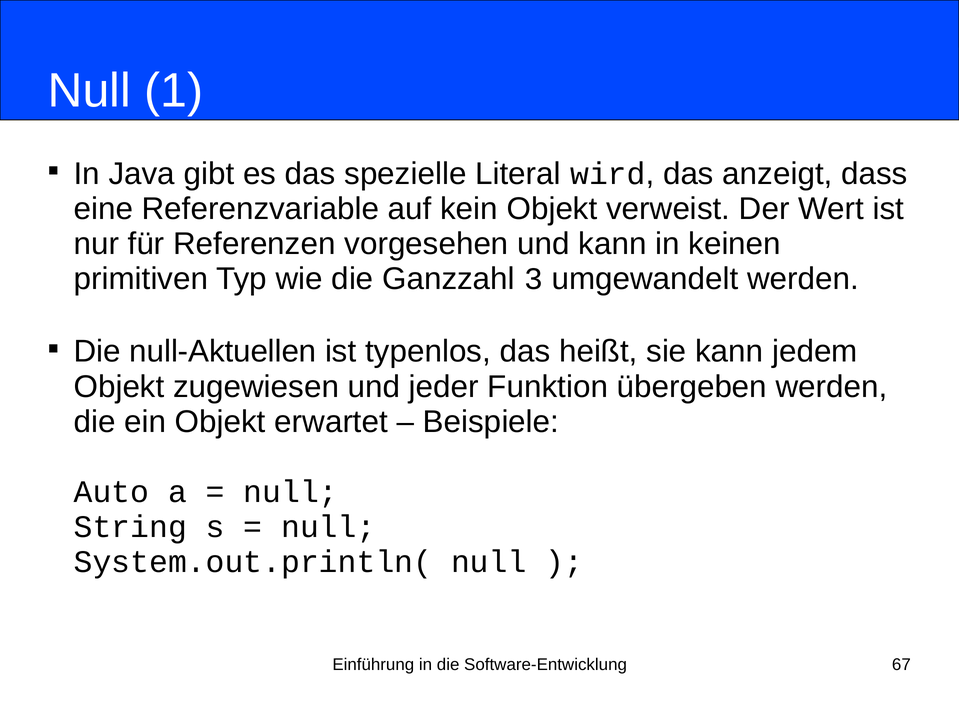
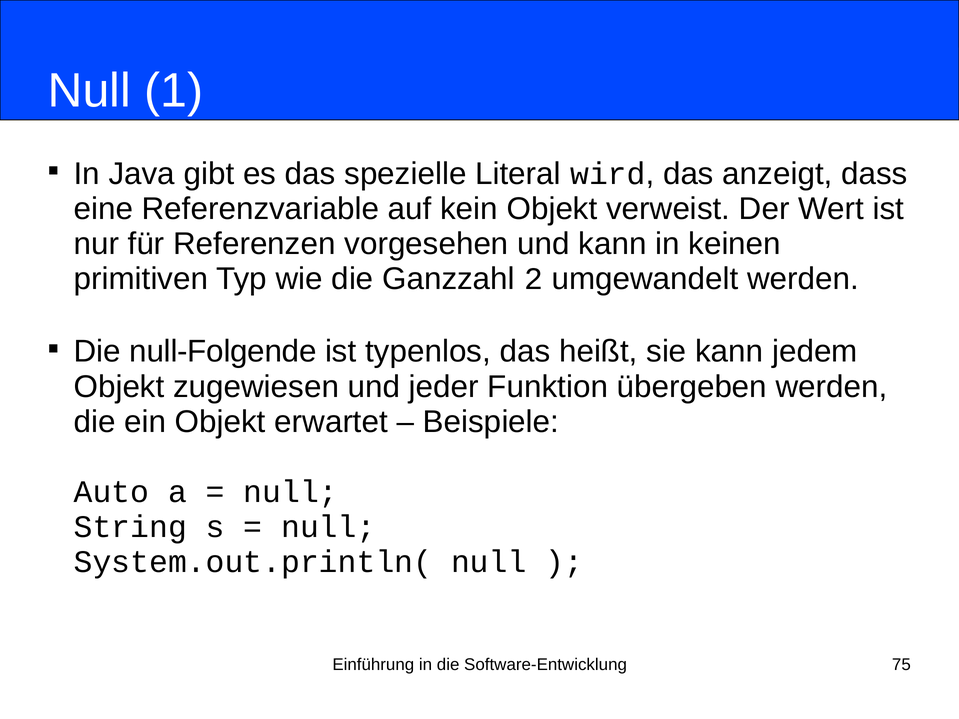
3: 3 -> 2 (534, 279)
null-Aktuellen: null-Aktuellen -> null-Folgende (223, 352)
67: 67 -> 75 (901, 665)
